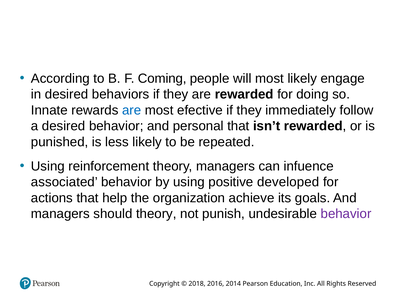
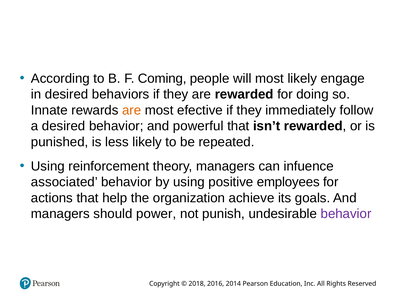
are colour: blue -> orange (132, 110)
personal: personal -> powerful (198, 126)
developed: developed -> employees (288, 182)
should theory: theory -> power (156, 214)
